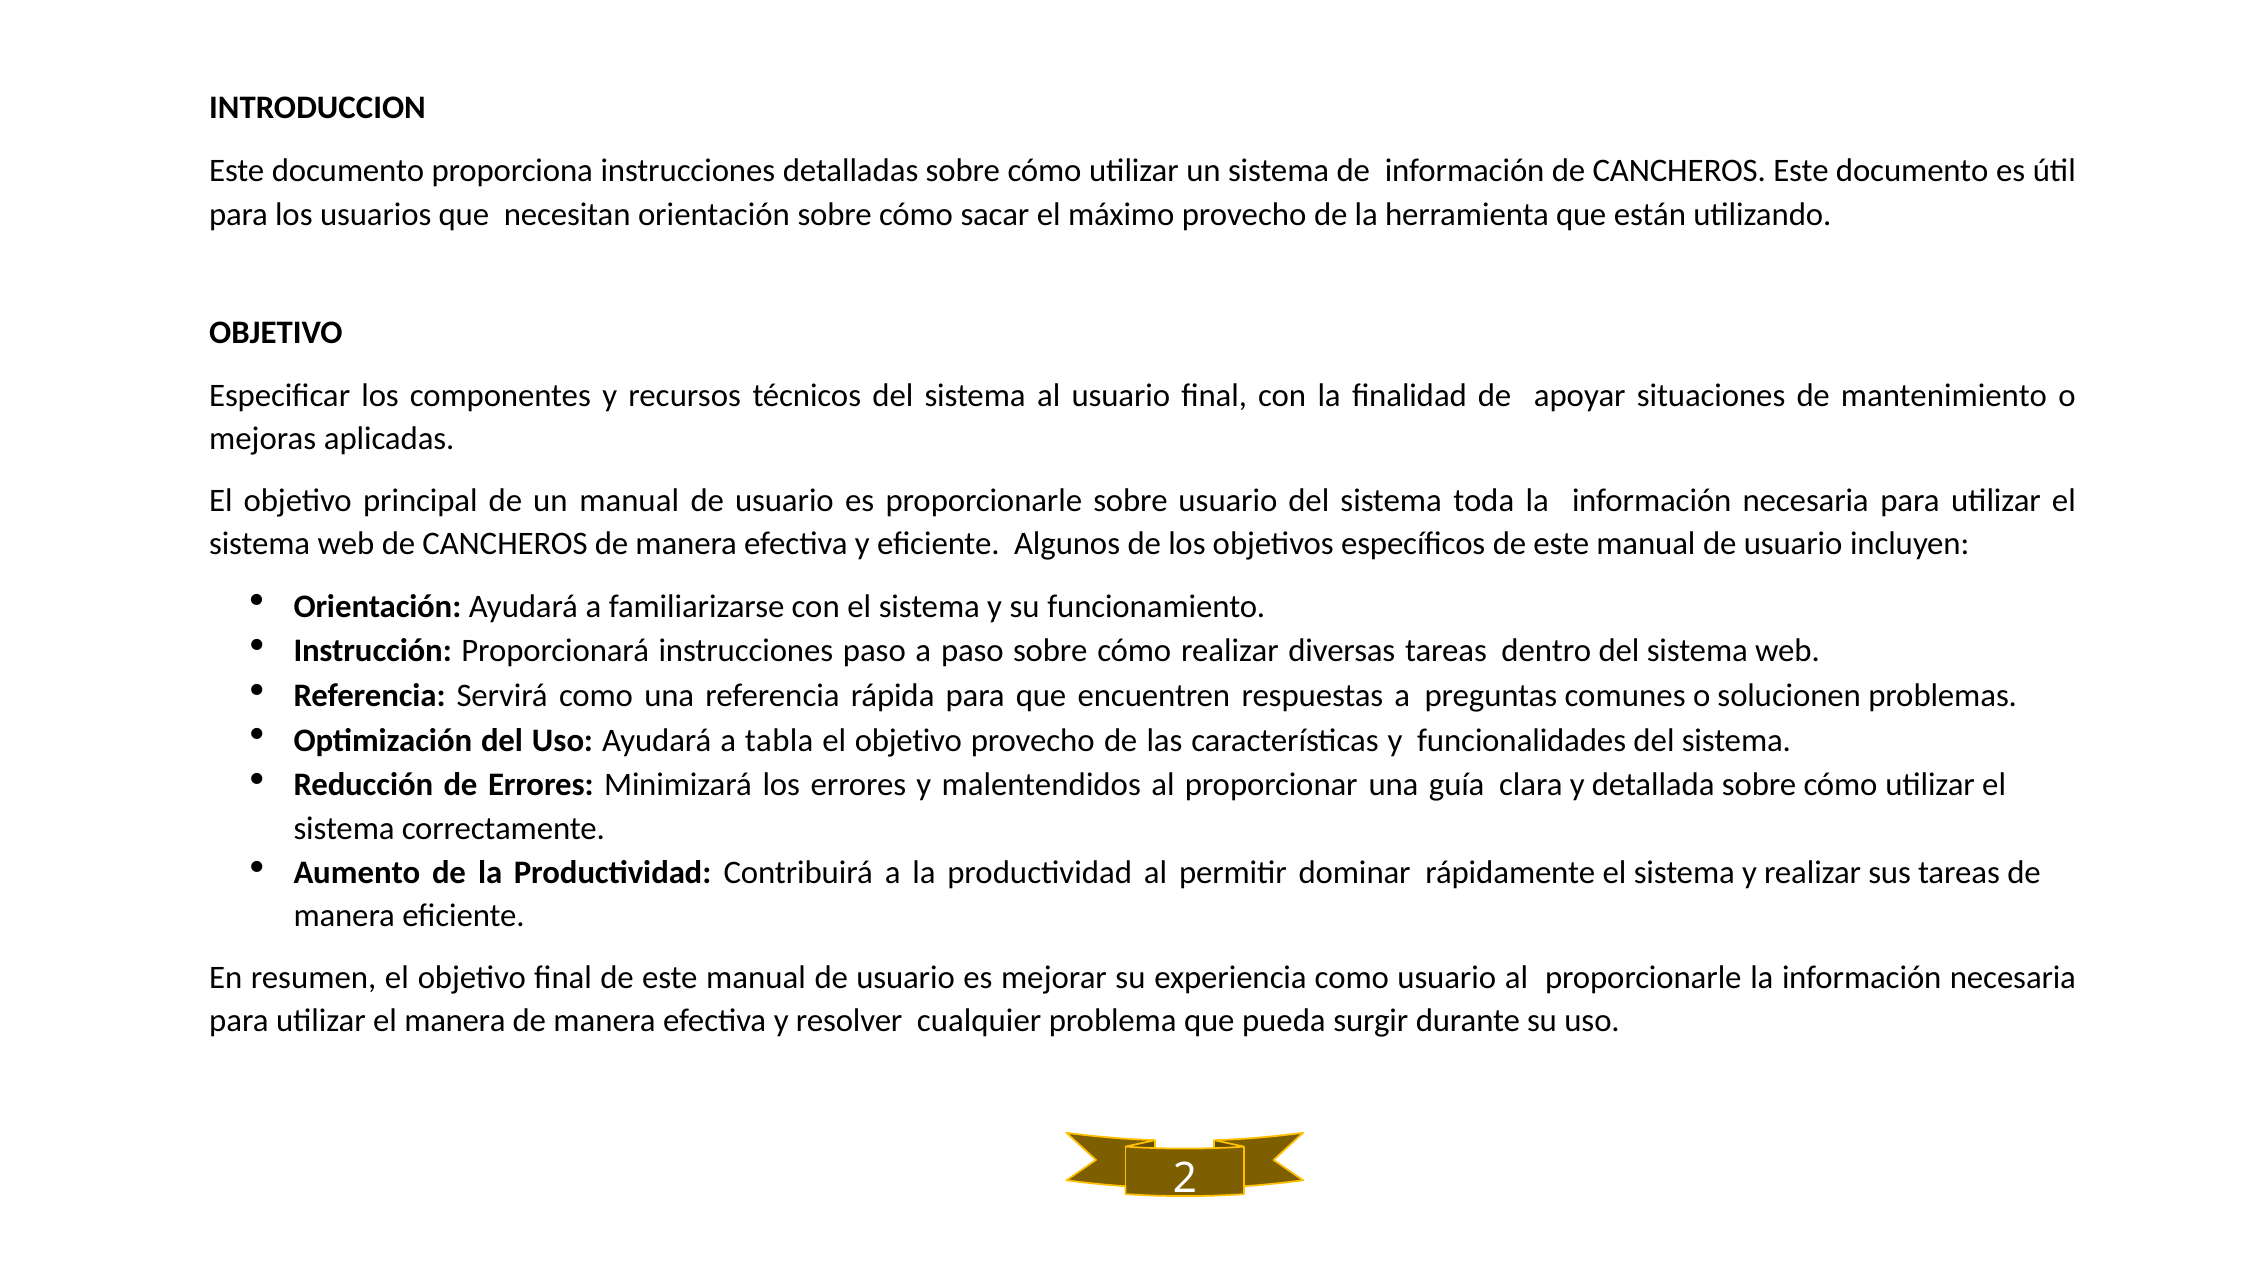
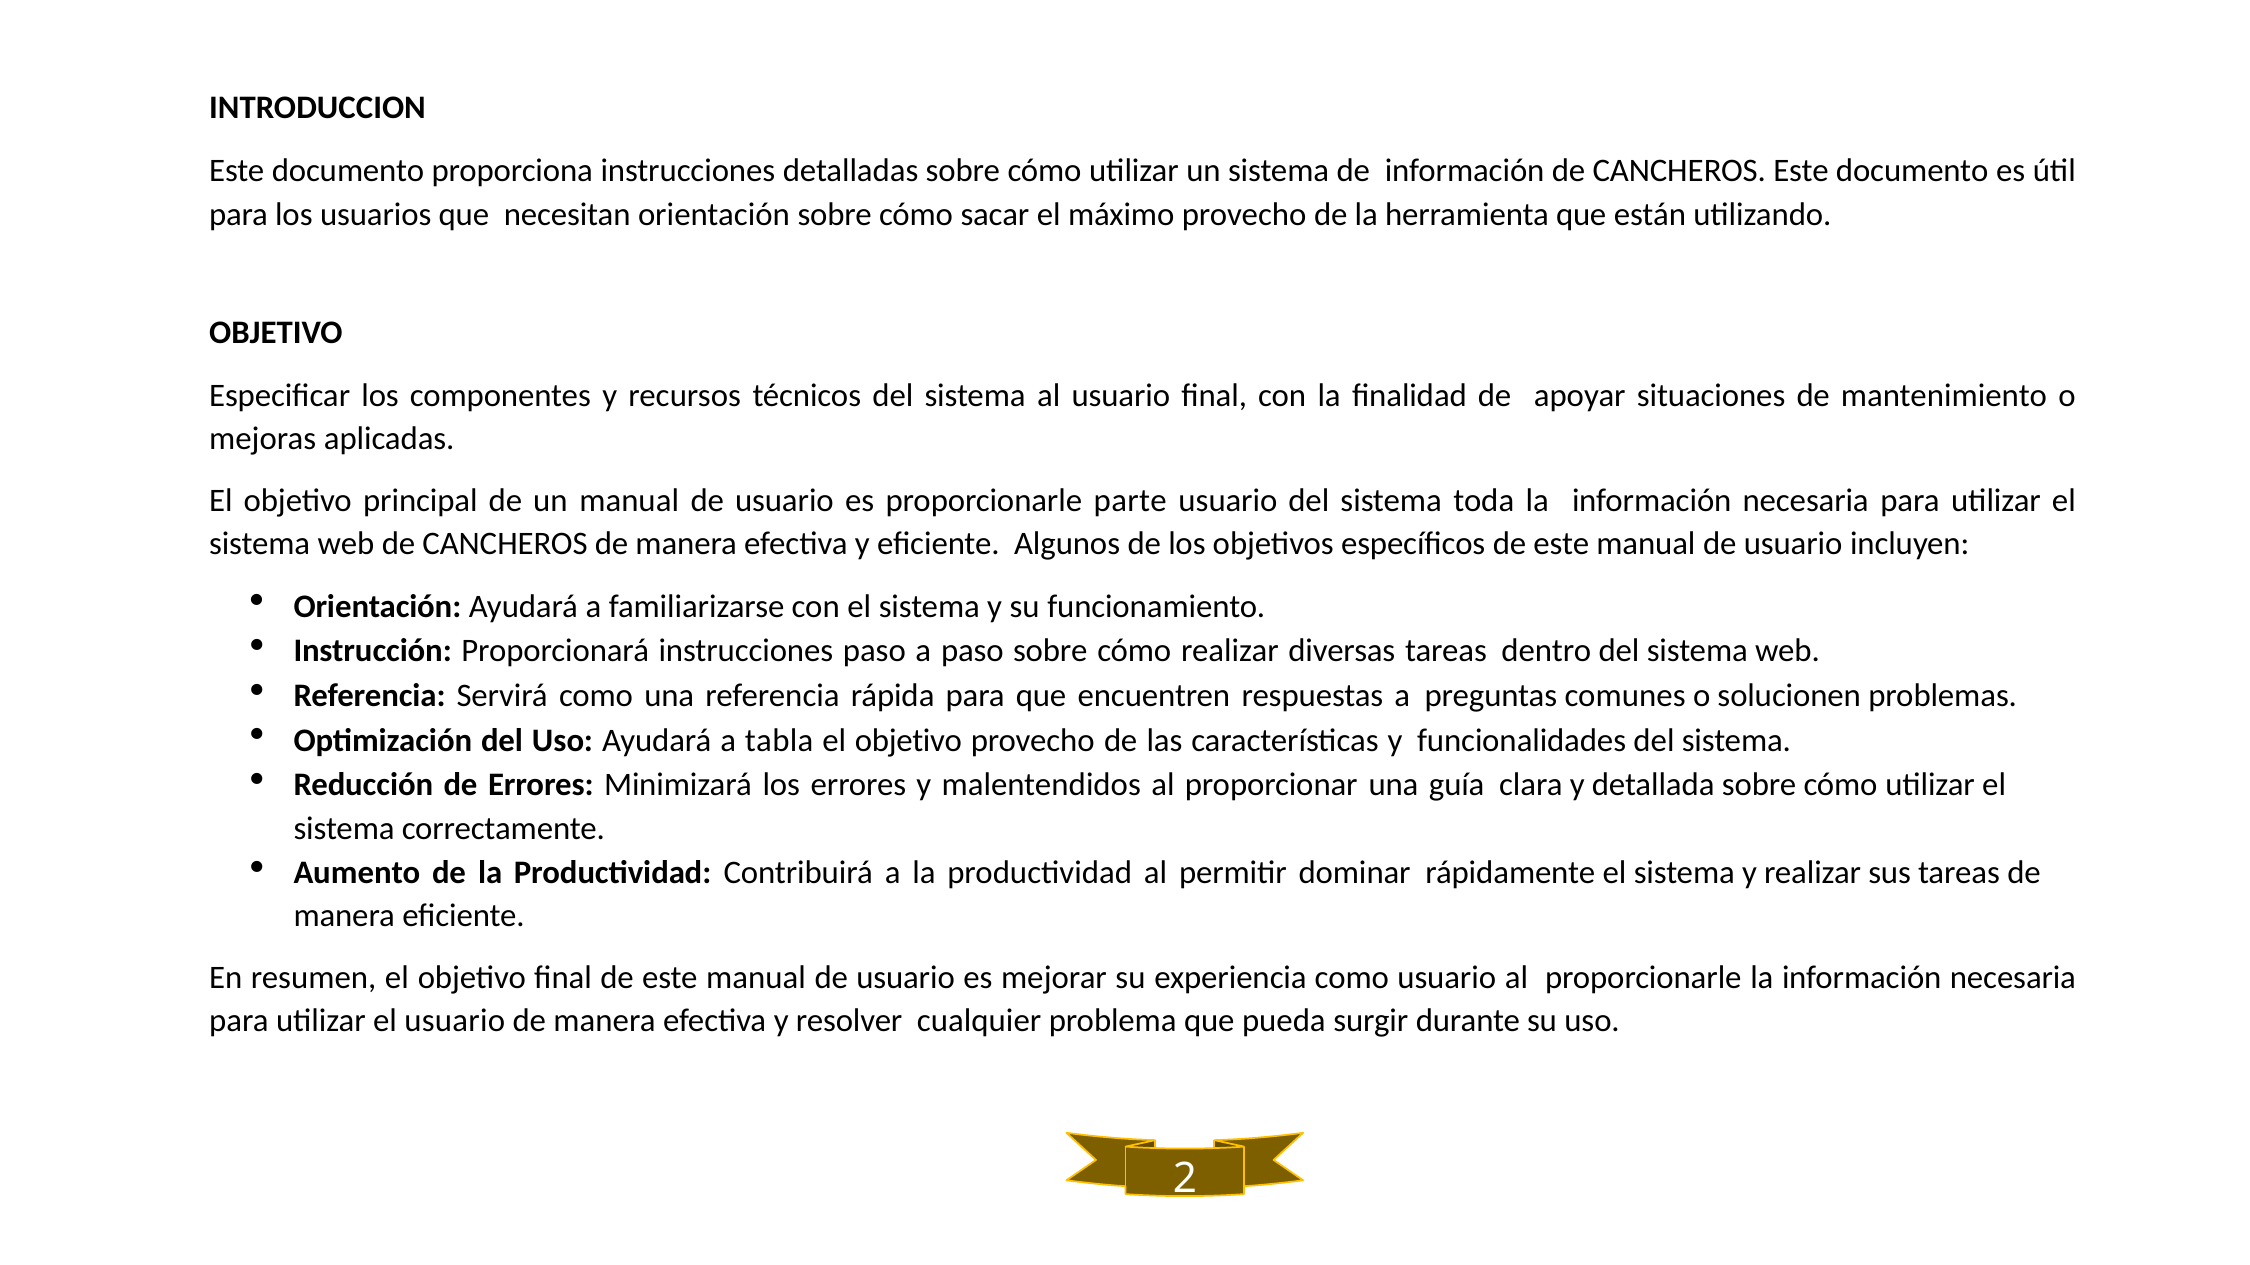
proporcionarle sobre: sobre -> parte (1130, 501)
el manera: manera -> usuario (455, 1022)
